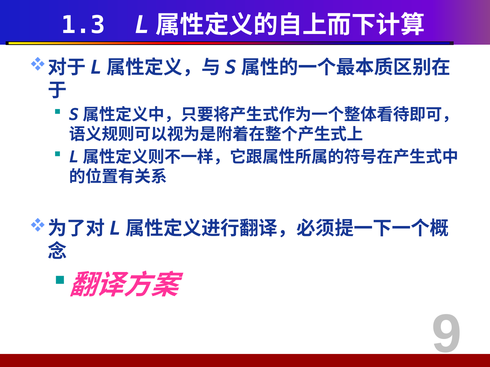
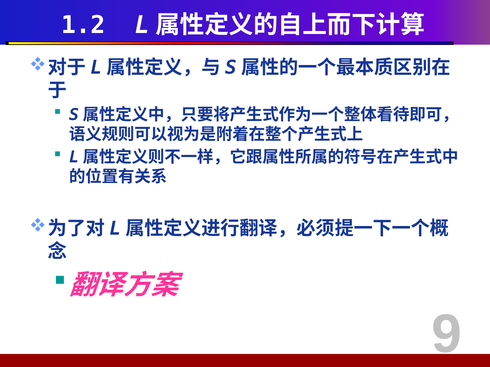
1.3: 1.3 -> 1.2 (83, 25)
